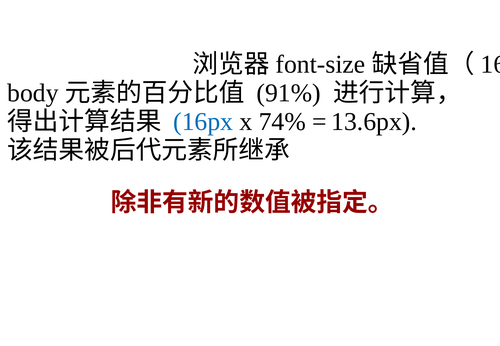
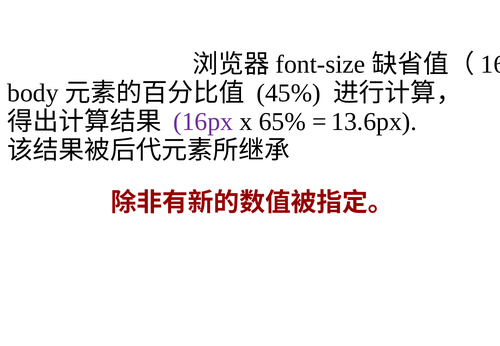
91%: 91% -> 45% (289, 93)
16px colour: blue -> purple (203, 122)
74%: 74% -> 65% (282, 122)
